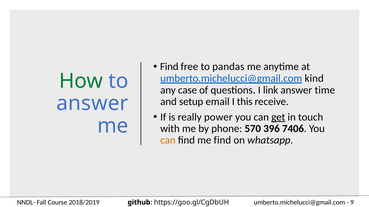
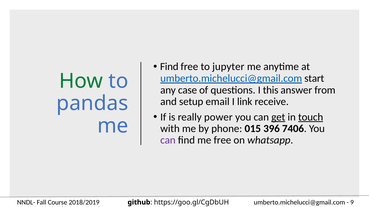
pandas: pandas -> jupyter (228, 67)
kind: kind -> start (314, 79)
link: link -> this (271, 90)
time: time -> from (325, 90)
this: this -> link (245, 102)
answer: answer -> pandas (92, 104)
touch underline: none -> present (311, 117)
570: 570 -> 015 (253, 129)
can colour: orange -> purple (168, 141)
me find: find -> free (222, 141)
